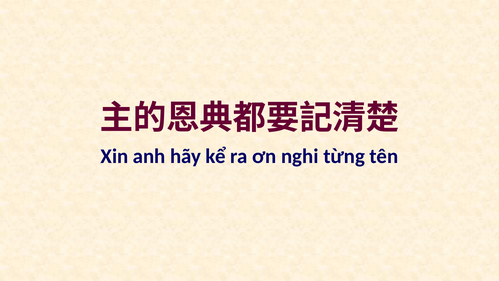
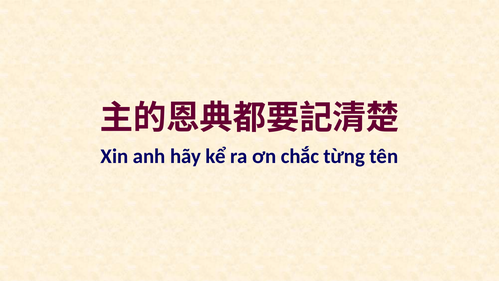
nghi: nghi -> chắc (300, 156)
